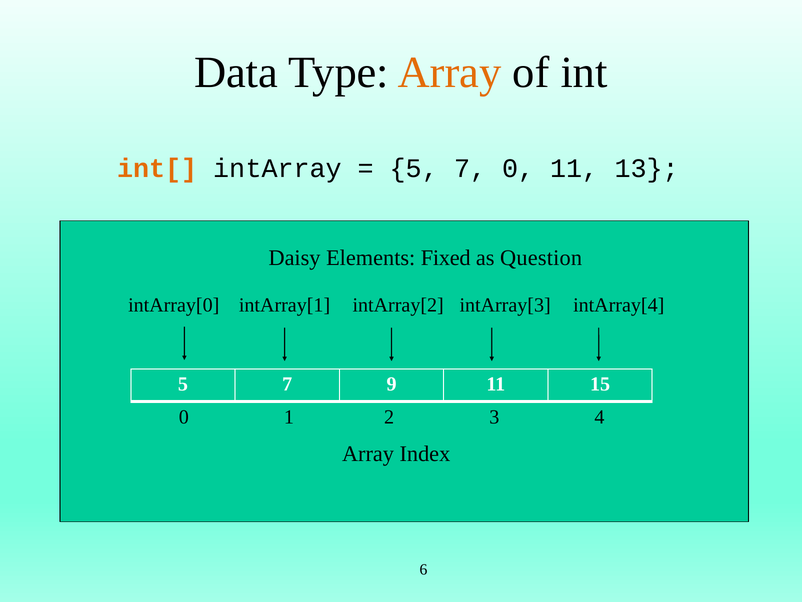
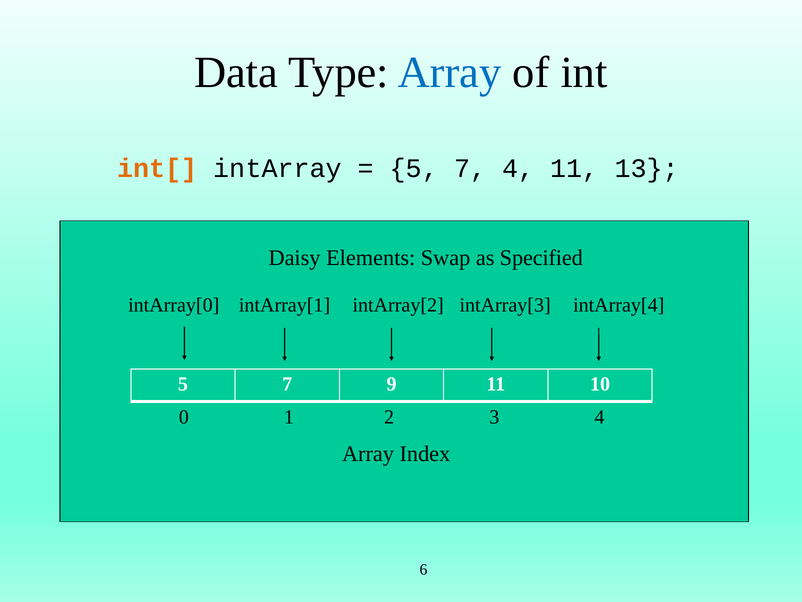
Array colour: orange -> blue (449, 72)
7 0: 0 -> 4 (518, 168)
Fixed: Fixed -> Swap (446, 258)
Question: Question -> Specified (541, 258)
15: 15 -> 10 (600, 384)
